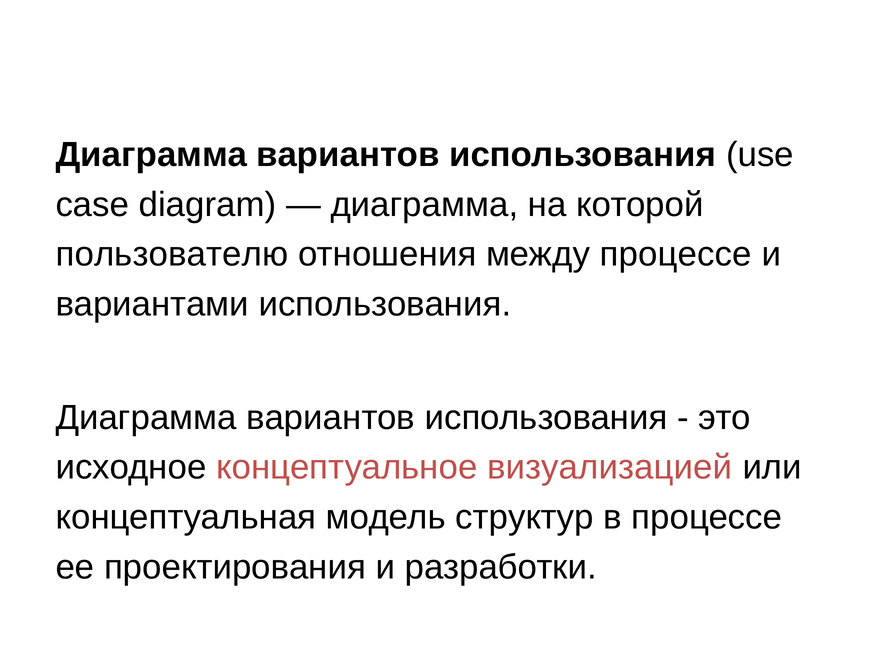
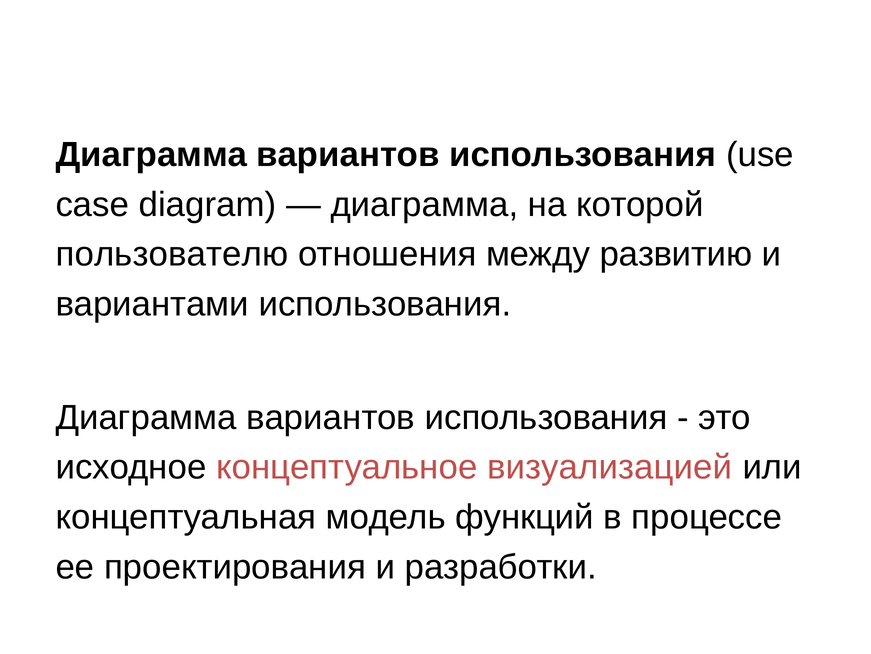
между процессе: процессе -> развитию (676, 254)
структур: структур -> функций (524, 517)
